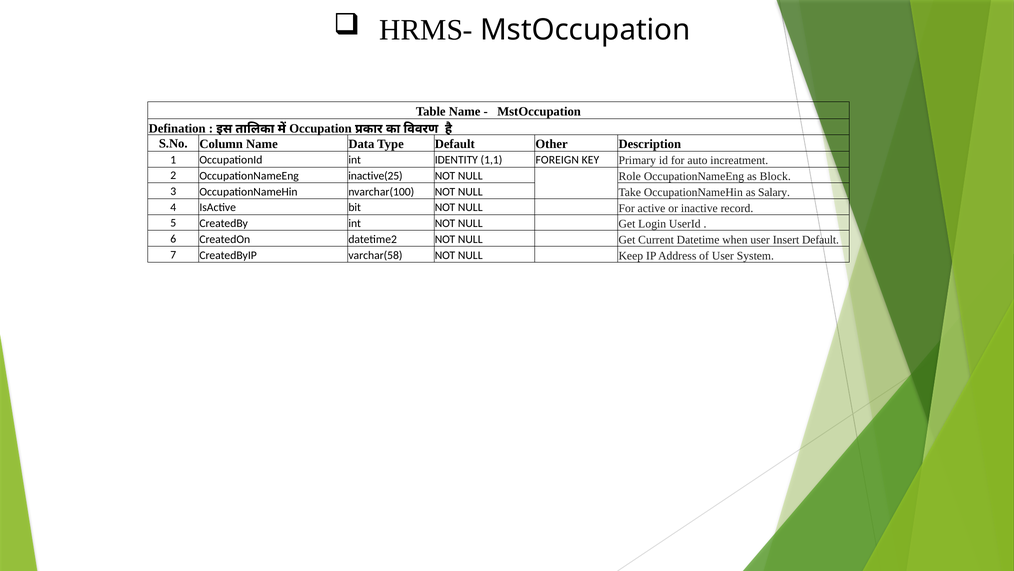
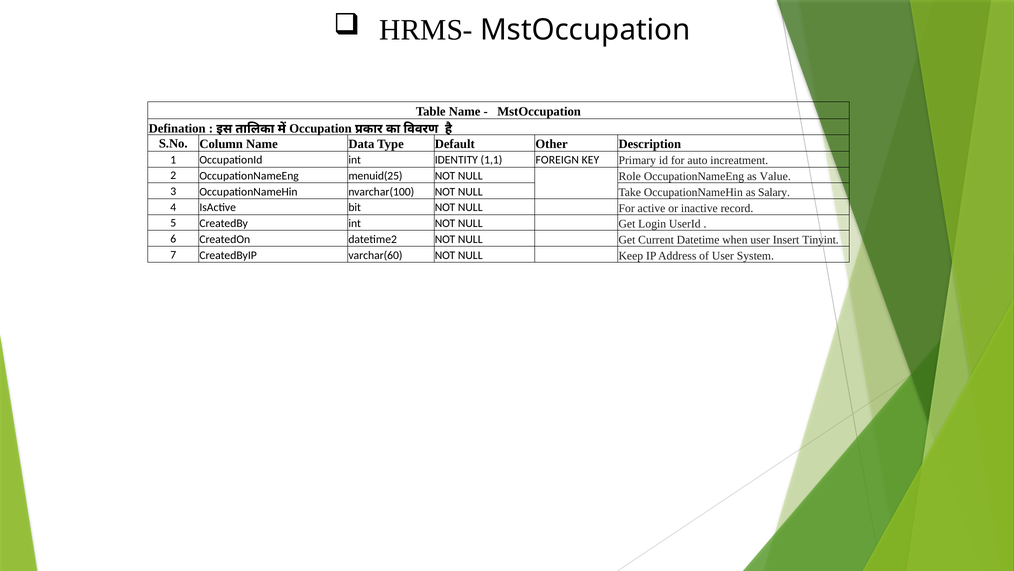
inactive(25: inactive(25 -> menuid(25 (375, 176)
Block: Block -> Value (775, 176)
Insert Default: Default -> Tinyint (821, 240)
varchar(58: varchar(58 -> varchar(60 (375, 255)
